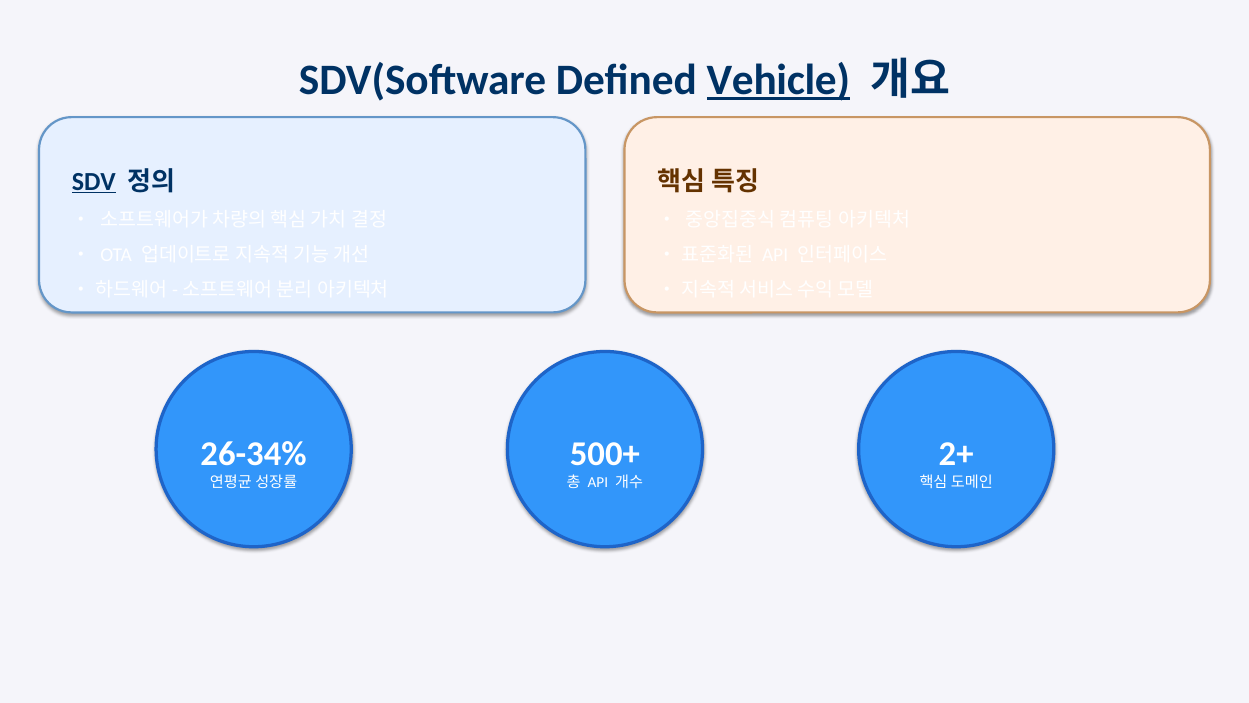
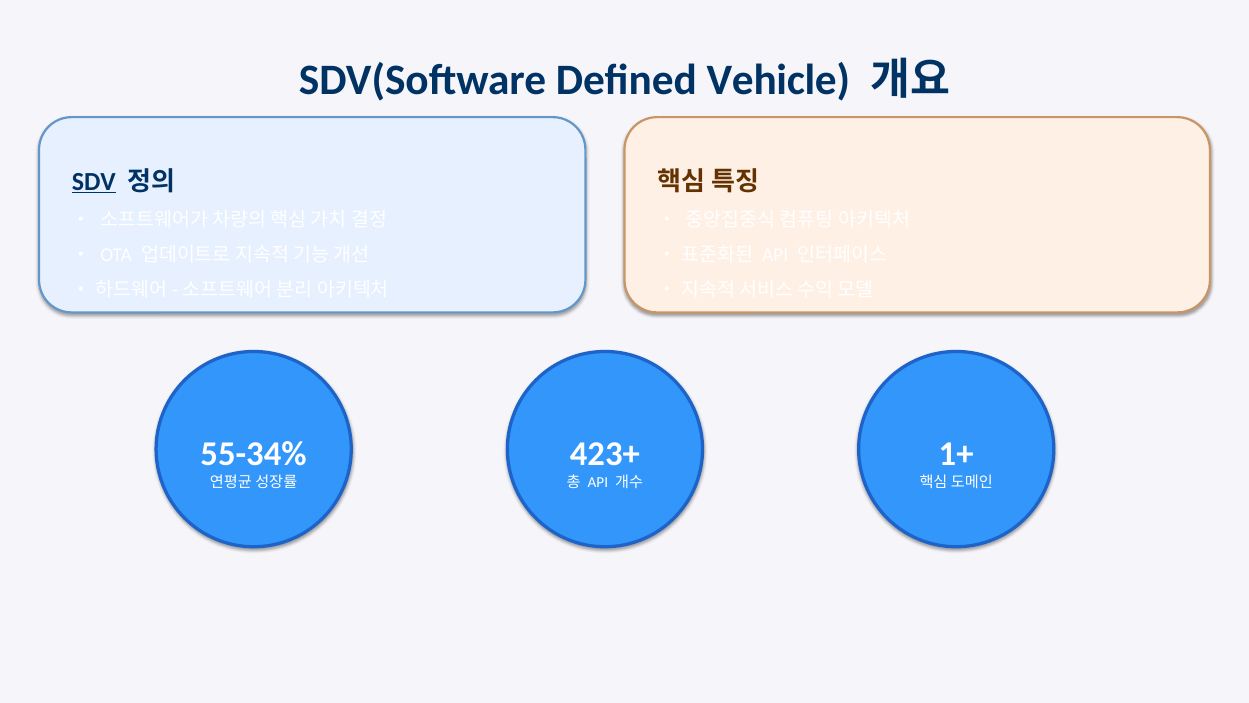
Vehicle underline: present -> none (778, 80)
26-34%: 26-34% -> 55-34% (254, 454)
500+: 500+ -> 423+ (605, 454)
2+: 2+ -> 1+ (956, 454)
